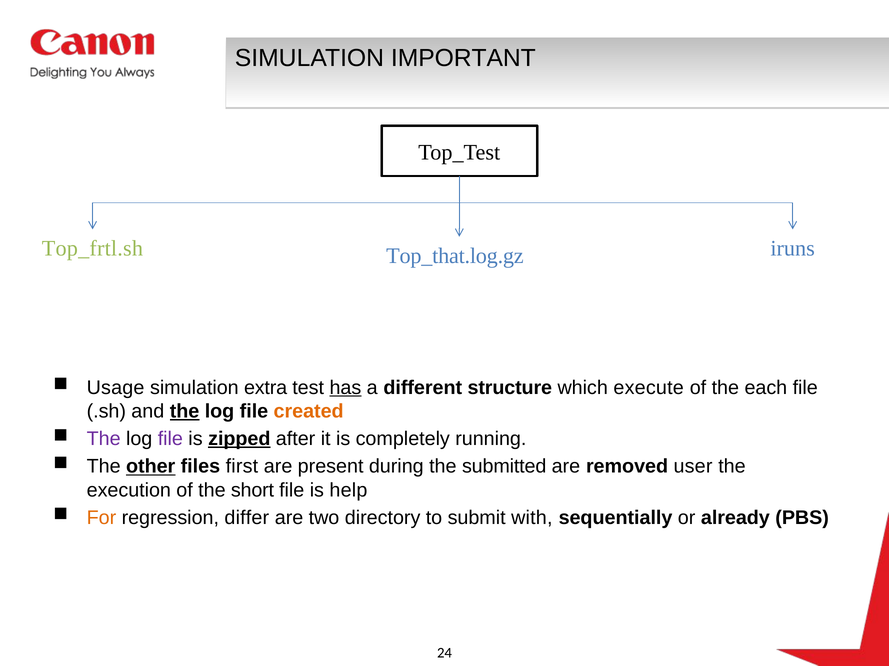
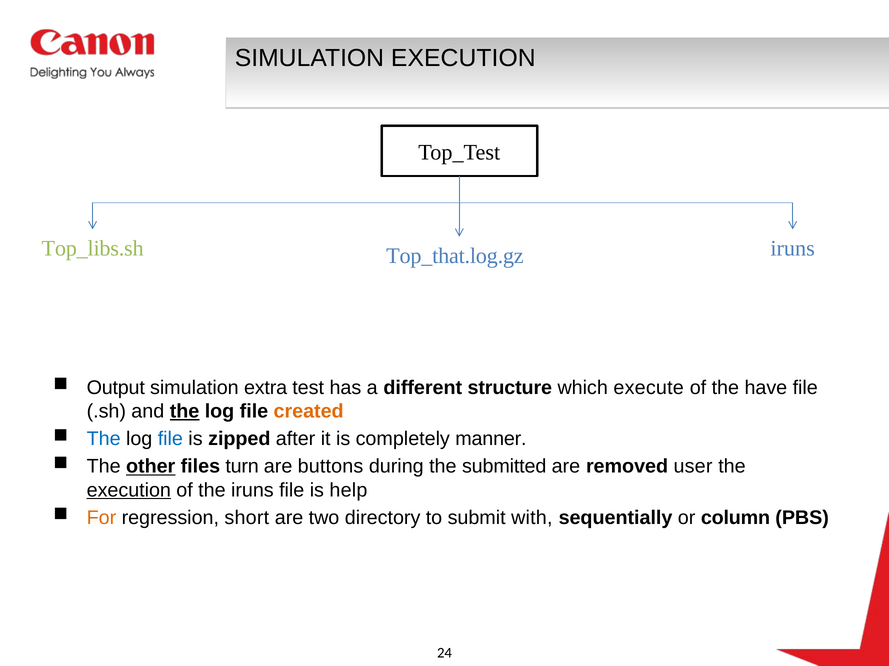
SIMULATION IMPORTANT: IMPORTANT -> EXECUTION (463, 58)
Top_frtl.sh: Top_frtl.sh -> Top_libs.sh (93, 249)
Usage: Usage -> Output (116, 388)
has underline: present -> none (345, 388)
each: each -> have (766, 388)
The colour: purple -> blue (104, 439)
file colour: purple -> blue (170, 439)
zipped underline: present -> none (239, 439)
running: running -> manner (491, 439)
first: first -> turn (242, 467)
present: present -> buttons (331, 467)
execution underline: none -> present (129, 491)
the short: short -> iruns (252, 491)
differ: differ -> short (247, 518)
already: already -> column (735, 518)
